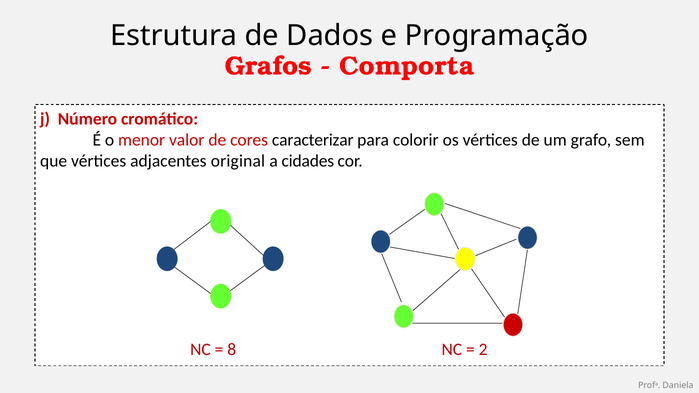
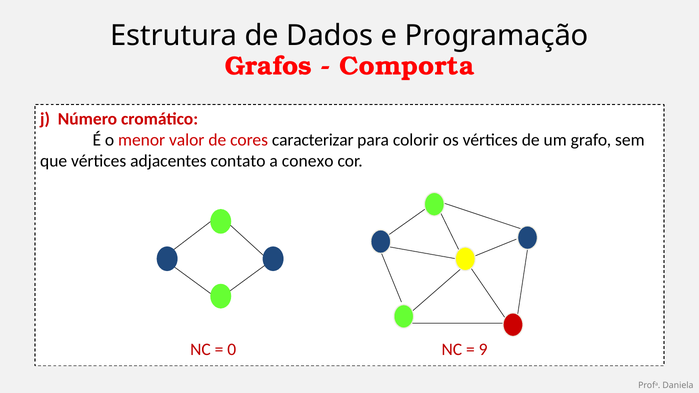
original: original -> contato (238, 161)
cidades: cidades -> conexo (308, 161)
8: 8 -> 0 (232, 350)
2: 2 -> 9 (483, 350)
